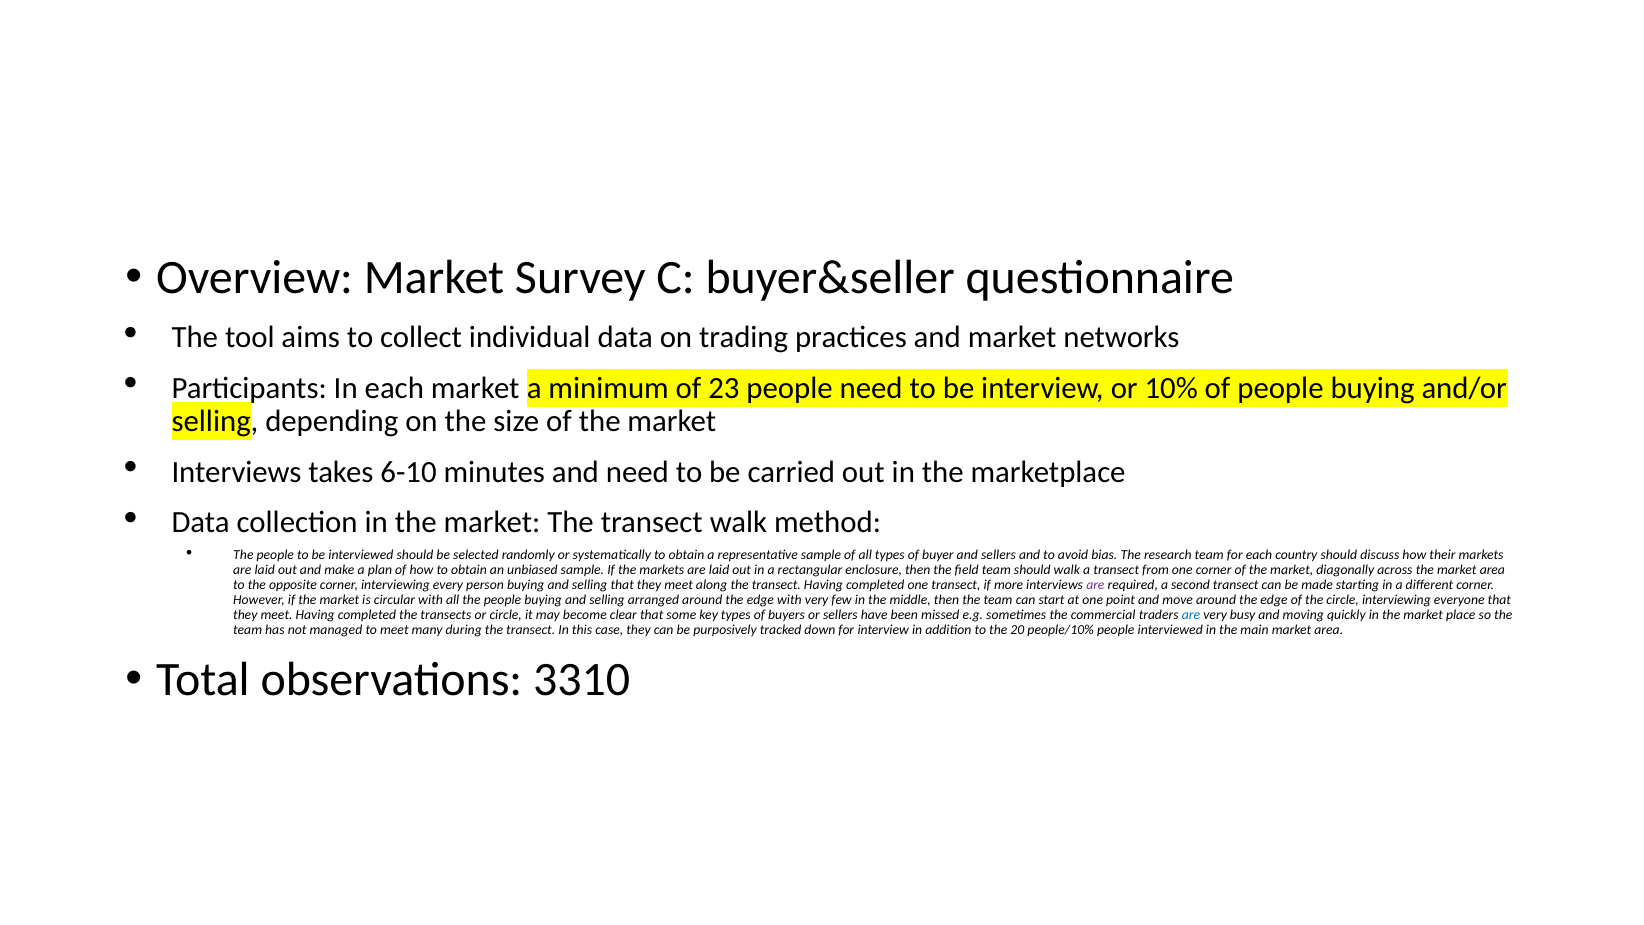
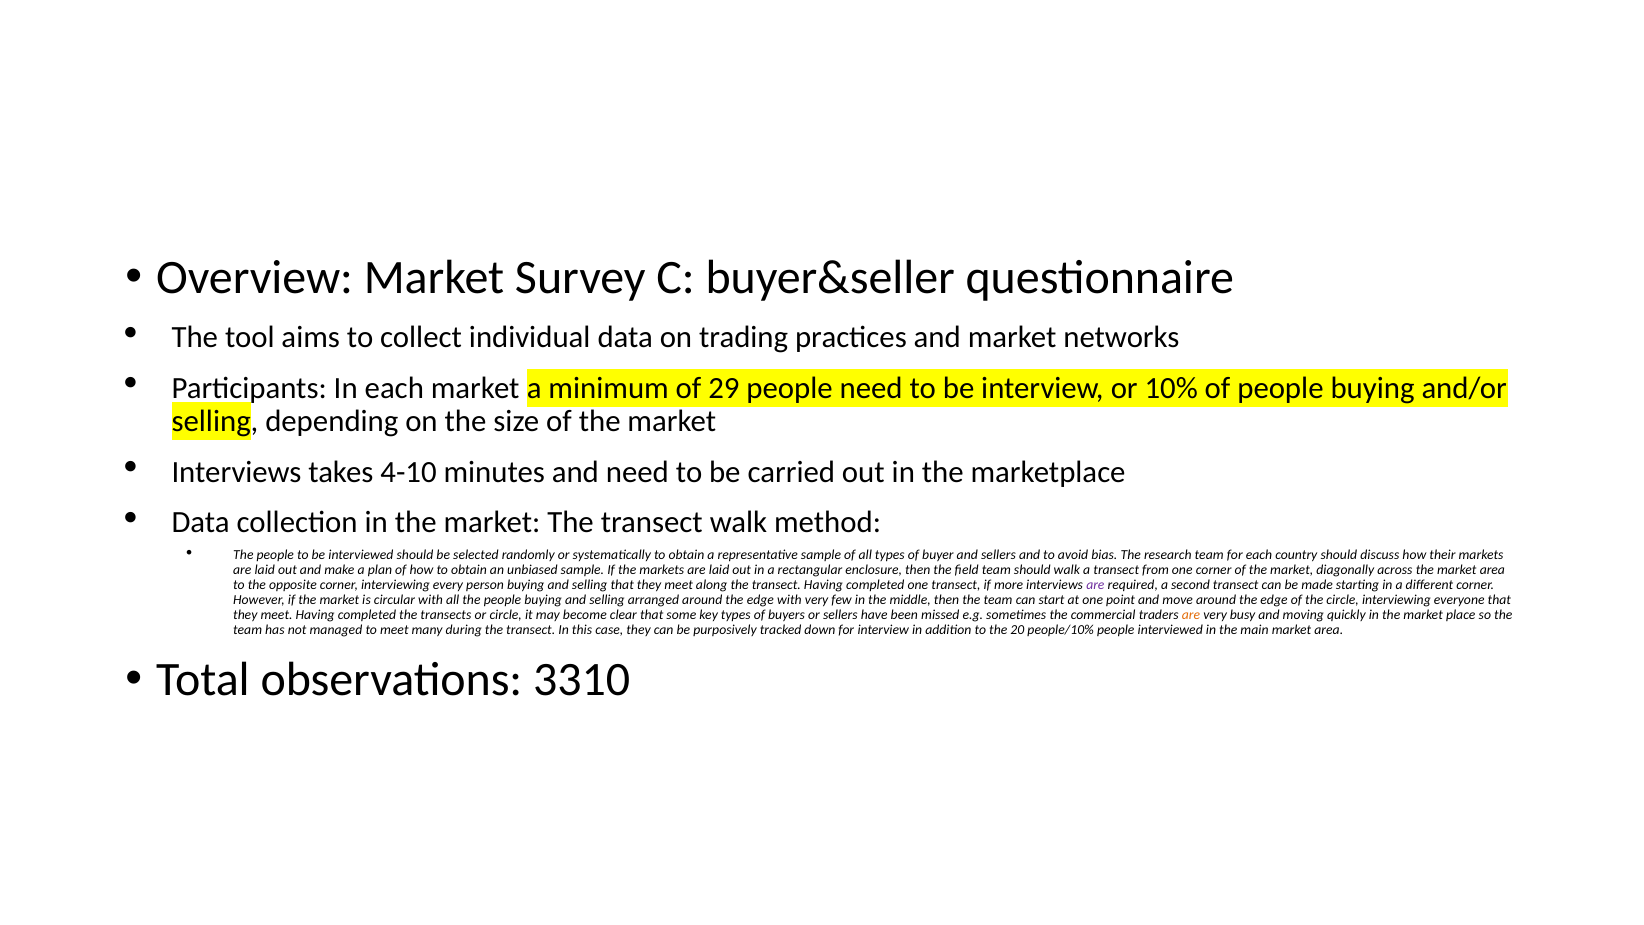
23: 23 -> 29 (724, 388)
6-10: 6-10 -> 4-10 (409, 472)
are colour: blue -> orange (1191, 615)
